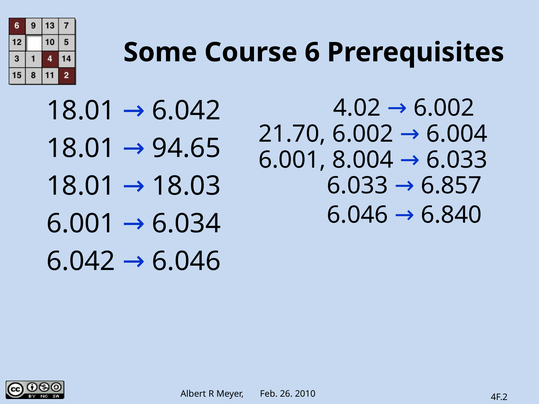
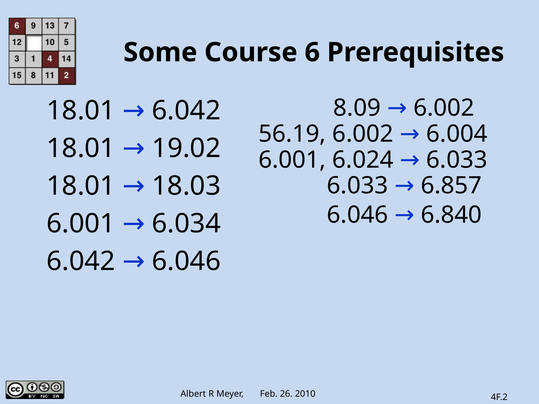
4.02: 4.02 -> 8.09 (357, 108)
21.70: 21.70 -> 56.19 (292, 134)
94.65: 94.65 -> 19.02 (186, 148)
8.004: 8.004 -> 6.024 (363, 160)
